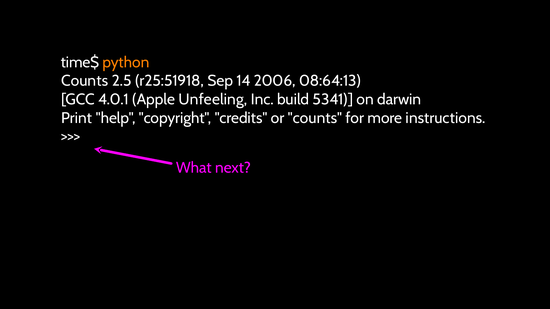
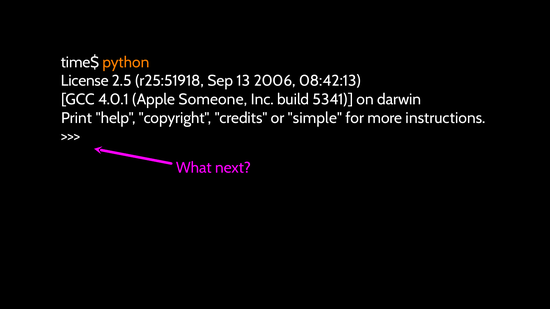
Counts: Counts -> License (85, 81)
14: 14 -> 13 (243, 81)
08:64:13: 08:64:13 -> 08:42:13 (330, 81)
Unfeeling: Unfeeling -> Someone (213, 99)
or counts: counts -> simple (315, 118)
